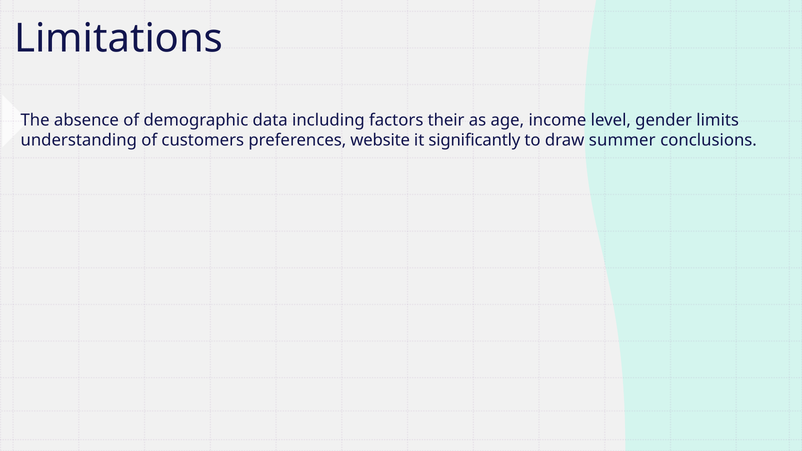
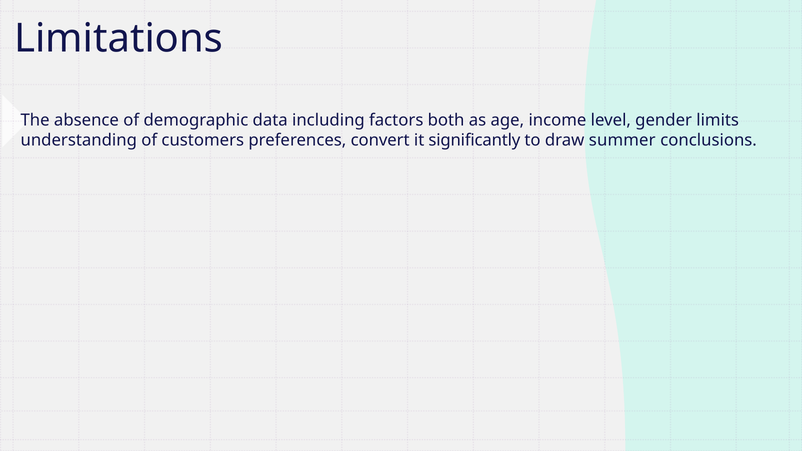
their: their -> both (446, 120)
website: website -> convert (380, 140)
